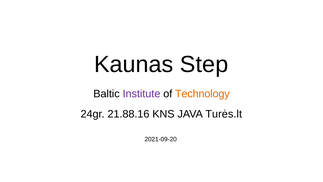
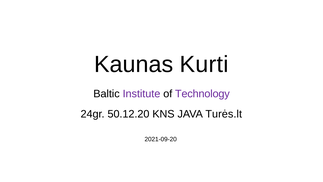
Step: Step -> Kurti (204, 64)
Technology colour: orange -> purple (202, 94)
21.88.16: 21.88.16 -> 50.12.20 (128, 114)
